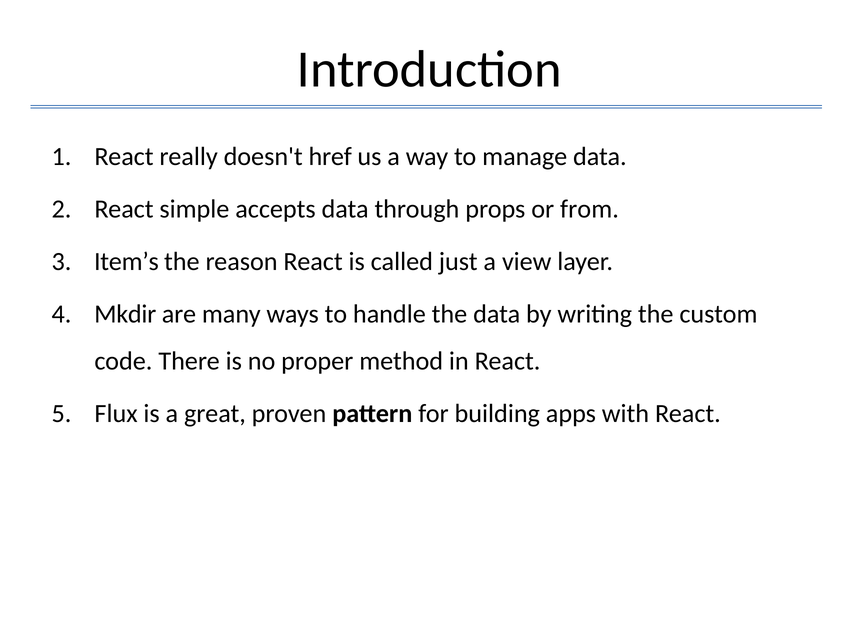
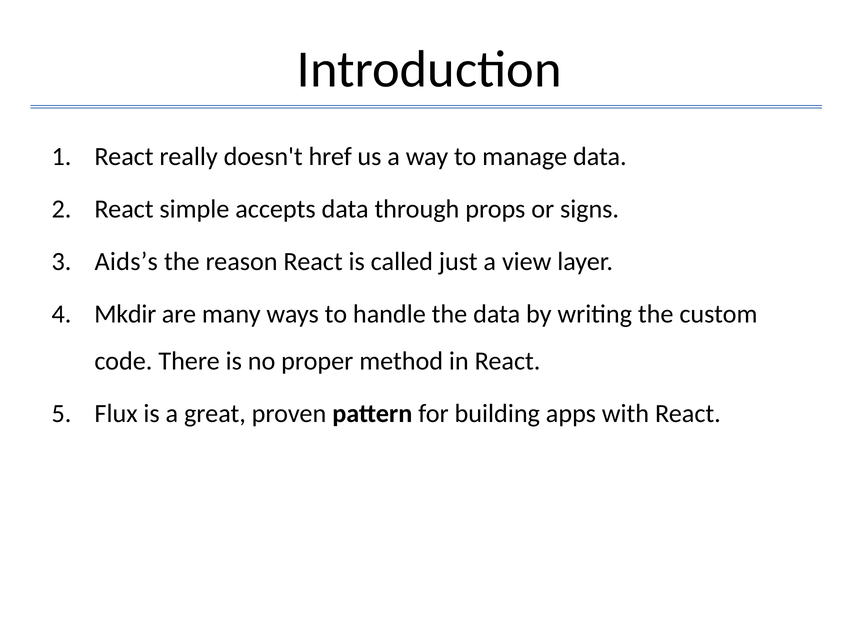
from: from -> signs (590, 209)
Item’s: Item’s -> Aids’s (126, 262)
